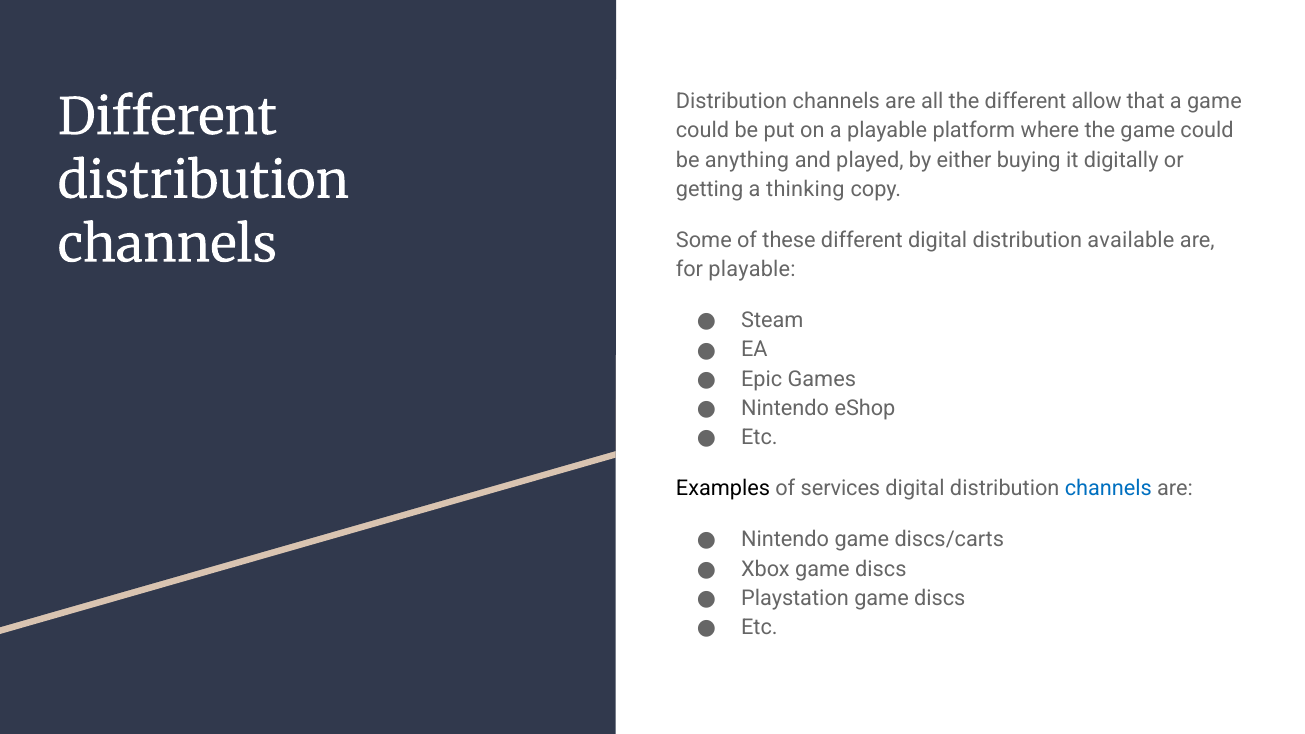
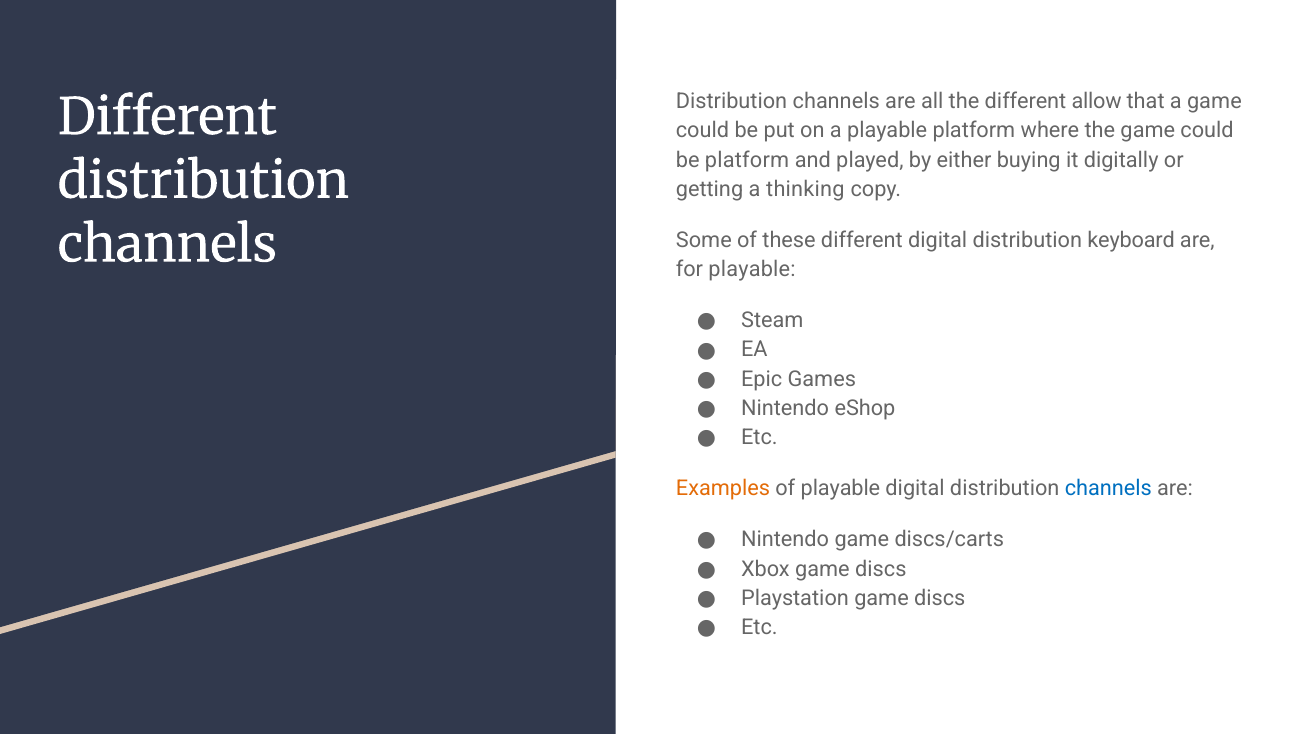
be anything: anything -> platform (747, 160)
available: available -> keyboard (1131, 240)
Examples colour: black -> orange (723, 489)
of services: services -> playable (840, 489)
